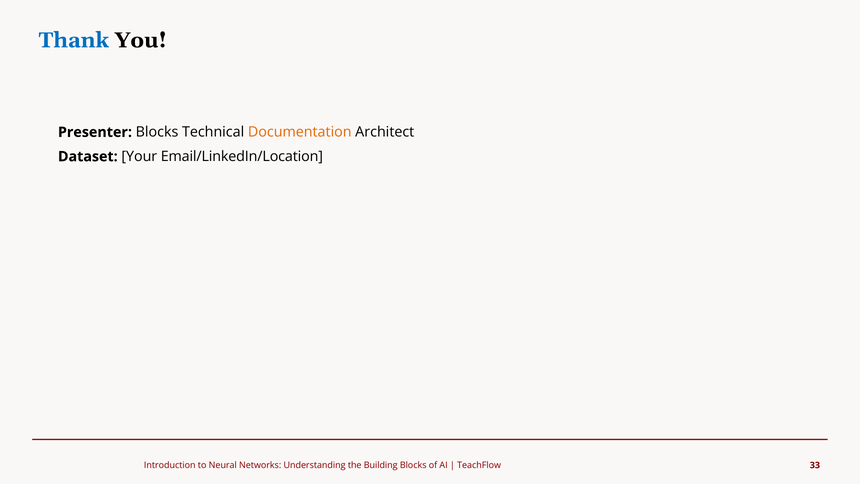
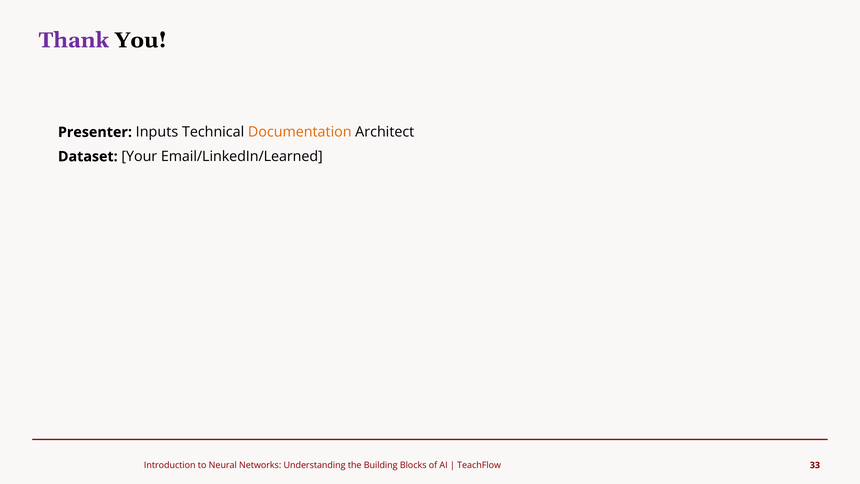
Thank colour: blue -> purple (74, 40)
Presenter Blocks: Blocks -> Inputs (157, 132)
Email/LinkedIn/Location: Email/LinkedIn/Location -> Email/LinkedIn/Learned (242, 157)
